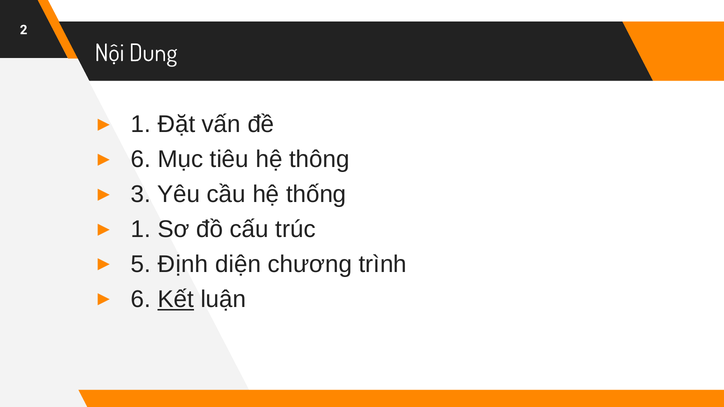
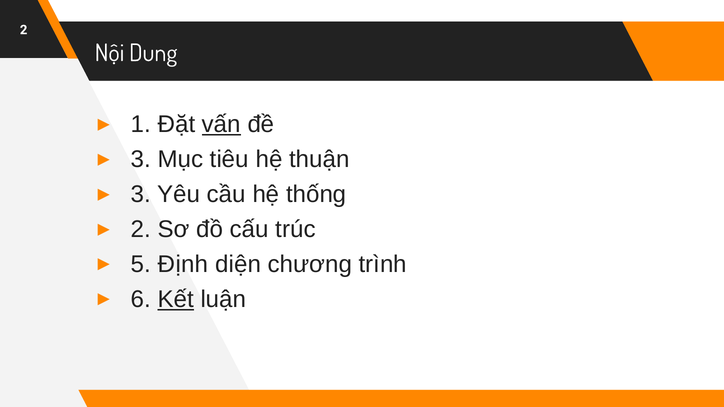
vấn underline: none -> present (221, 125)
6: 6 -> 3 (141, 160)
thông: thông -> thuận (319, 160)
1: 1 -> 2 (141, 230)
